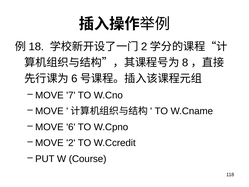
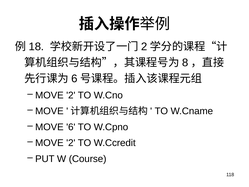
7: 7 -> 2 (71, 95)
